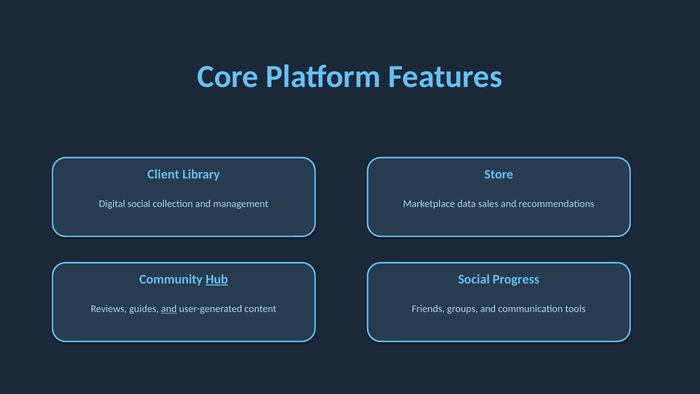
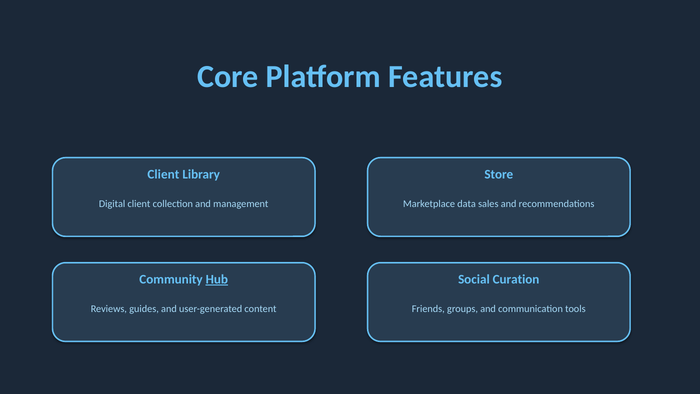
Digital social: social -> client (139, 204)
Progress: Progress -> Curation (516, 279)
and underline: present -> none (169, 309)
